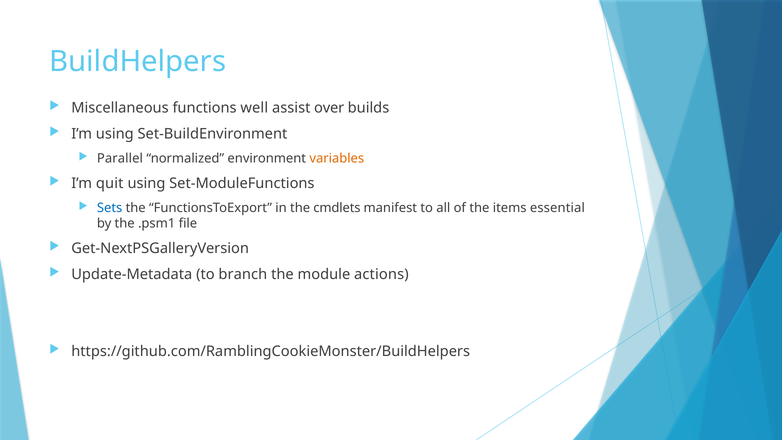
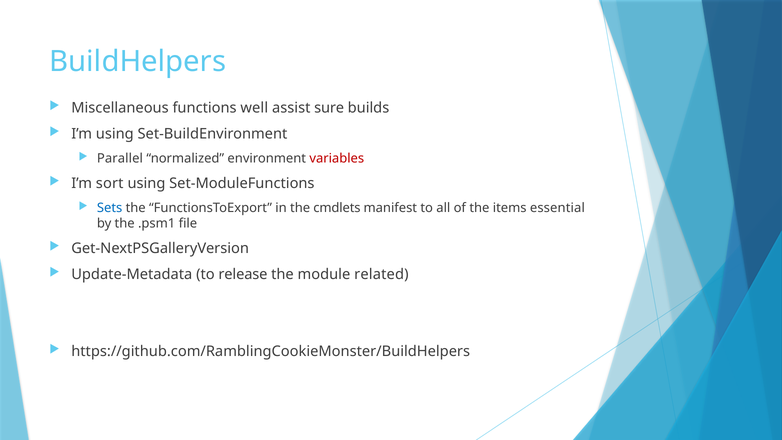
over: over -> sure (329, 108)
variables colour: orange -> red (337, 158)
quit: quit -> sort (110, 183)
branch: branch -> release (243, 274)
actions: actions -> related (381, 274)
